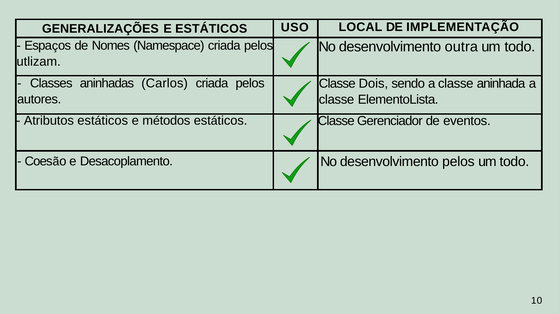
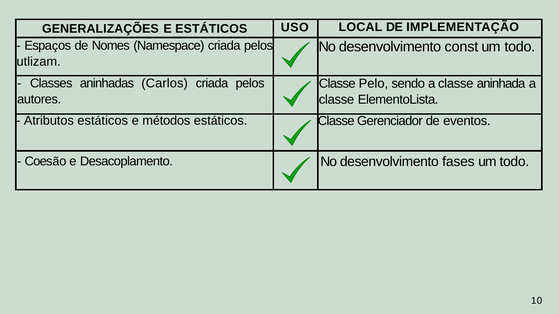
outra: outra -> const (461, 47)
Dois: Dois -> Pelo (373, 84)
desenvolvimento pelos: pelos -> fases (458, 162)
